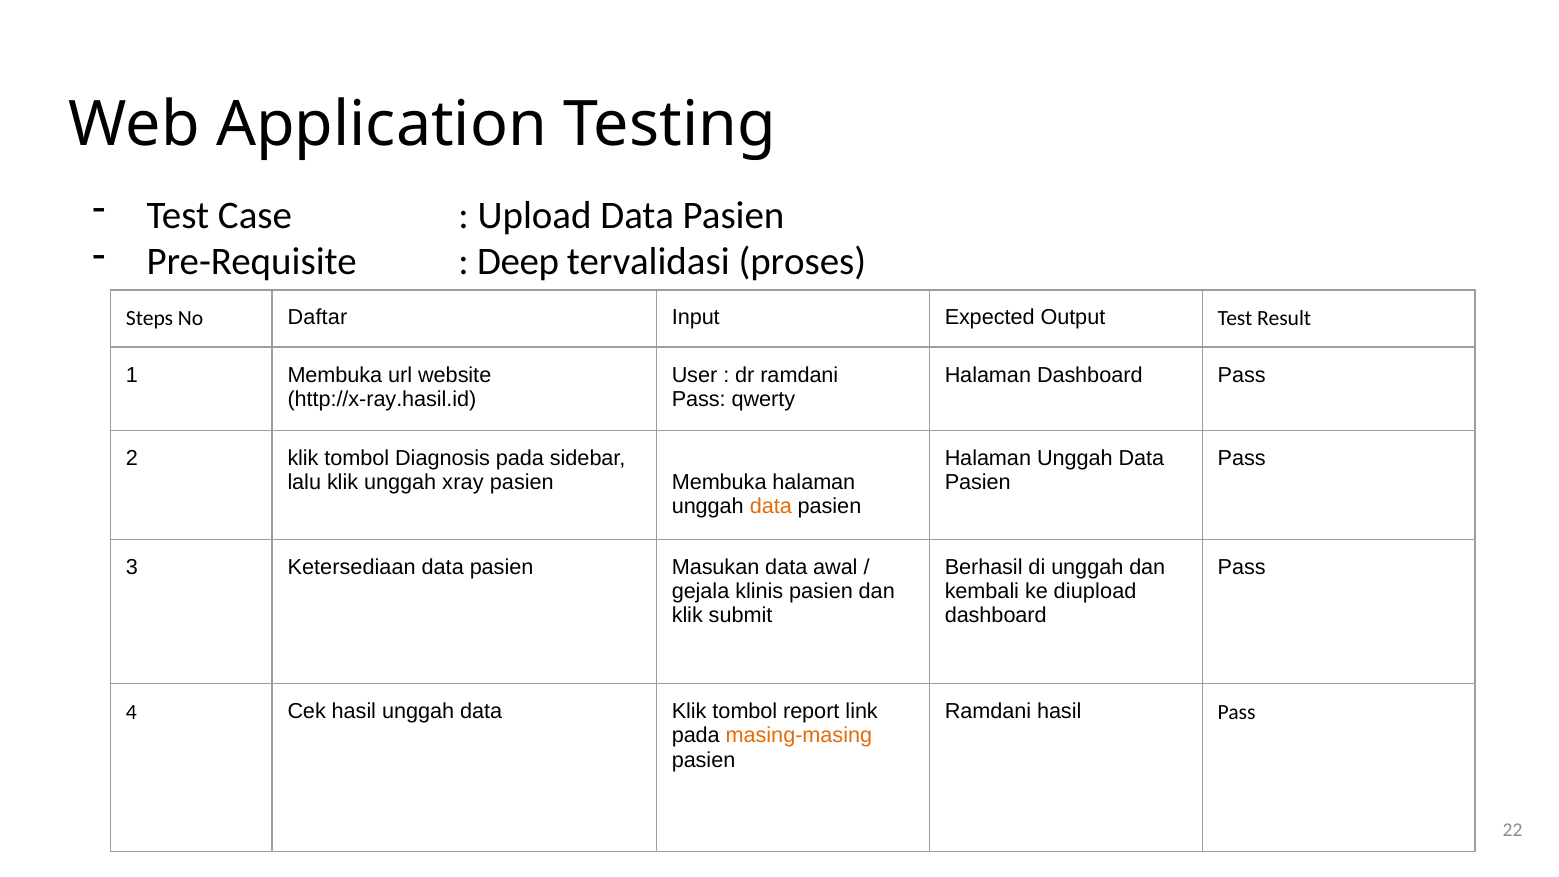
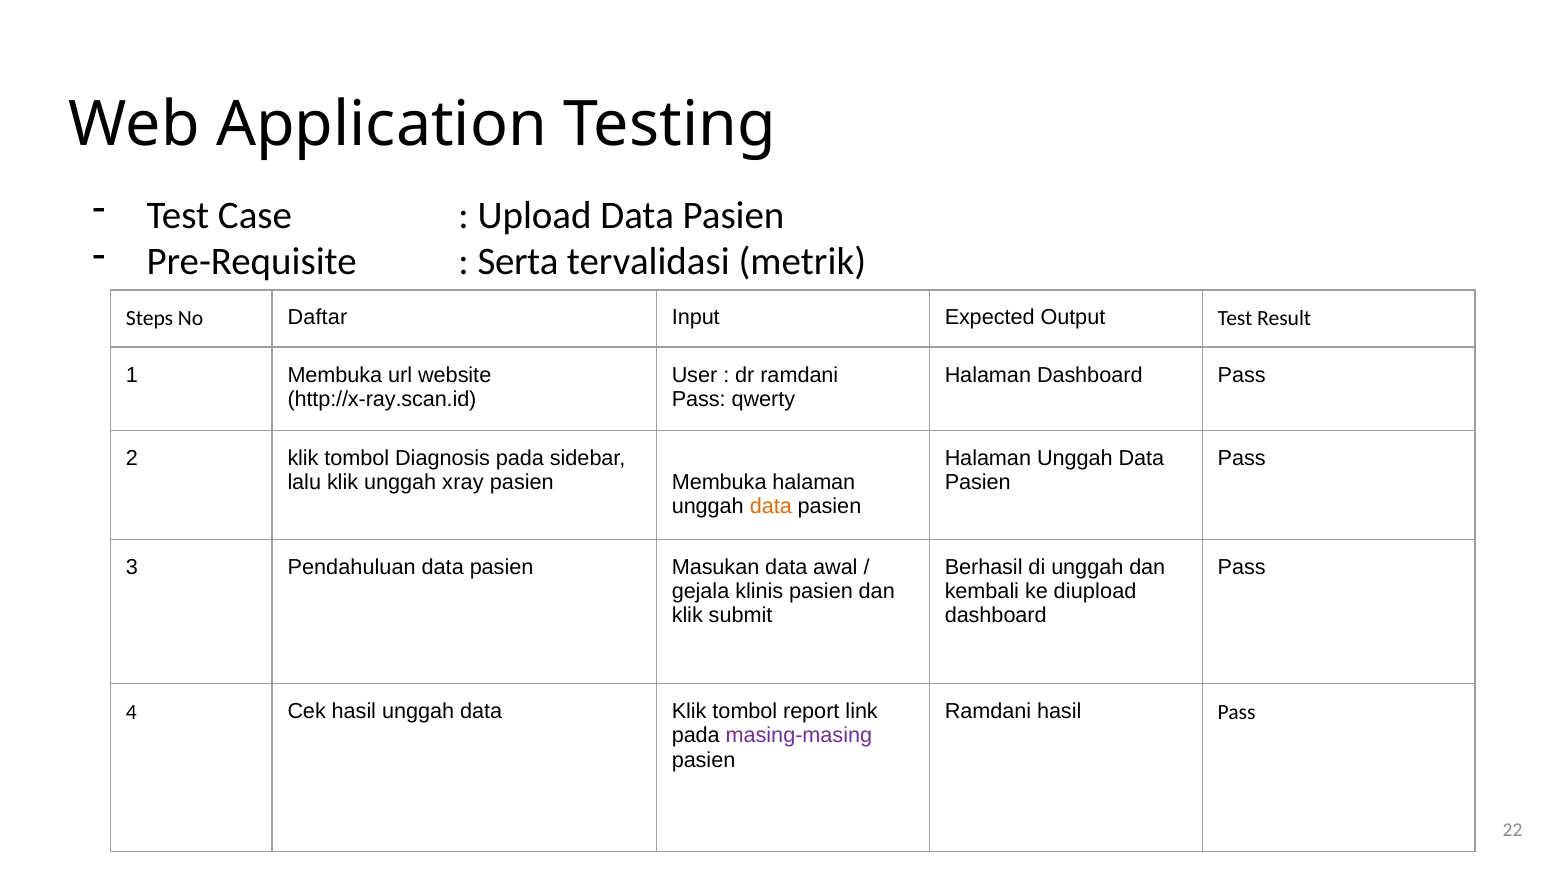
Deep: Deep -> Serta (518, 262)
proses: proses -> metrik (802, 262)
http://x-ray.hasil.id: http://x-ray.hasil.id -> http://x-ray.scan.id (382, 399)
Ketersediaan: Ketersediaan -> Pendahuluan (352, 567)
masing-masing colour: orange -> purple (799, 736)
